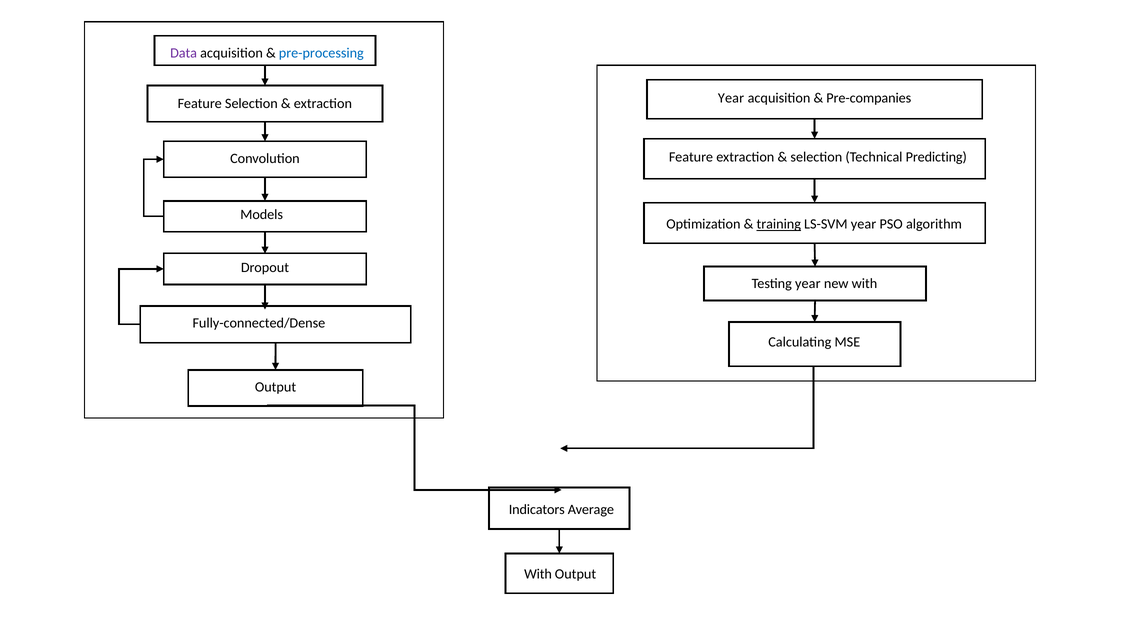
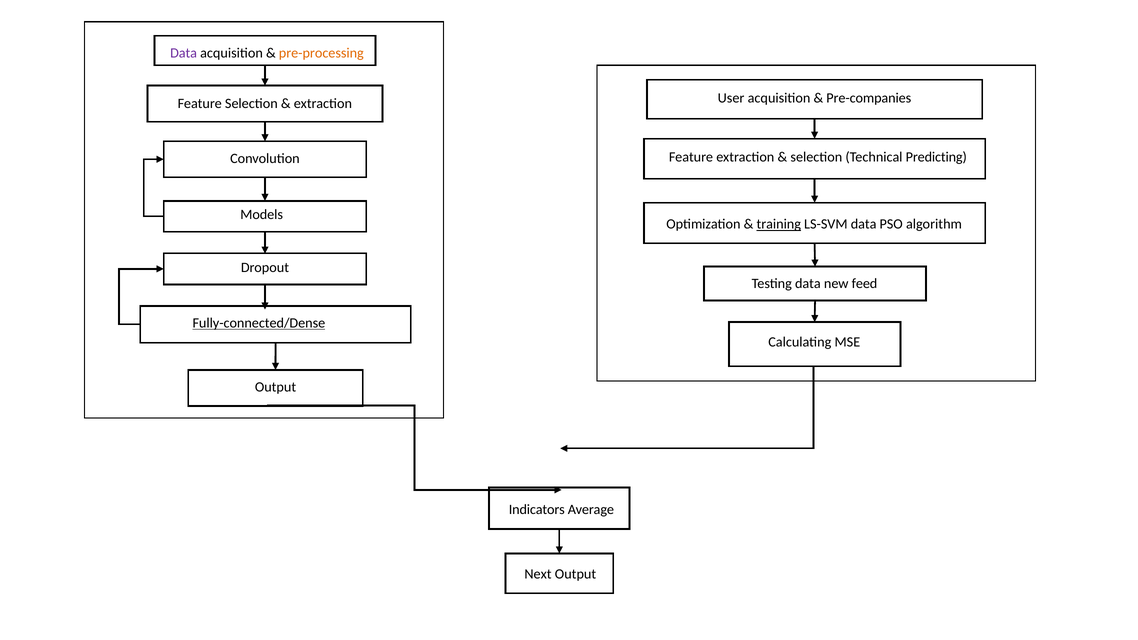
pre-processing colour: blue -> orange (321, 53)
Year: Year -> User (731, 98)
LS-SVM year: year -> data (864, 224)
Testing year: year -> data (808, 284)
new with: with -> feed (865, 284)
Fully-connected/Dense underline: none -> present (259, 323)
With: With -> Next (538, 574)
